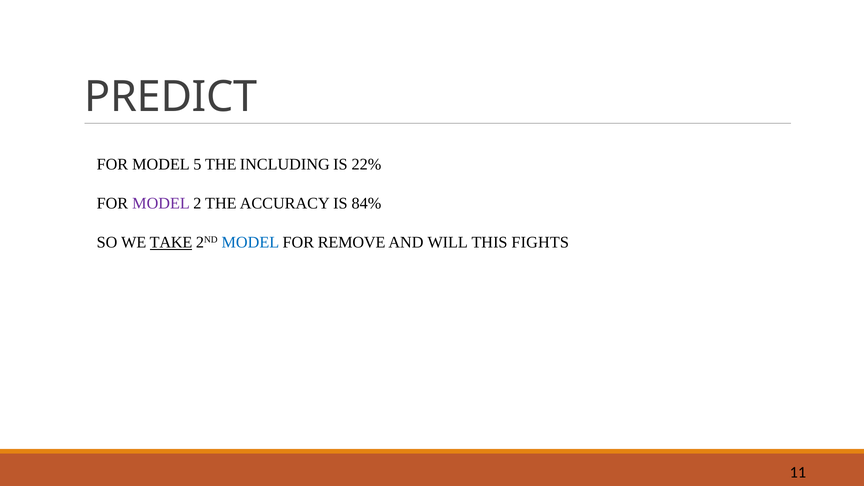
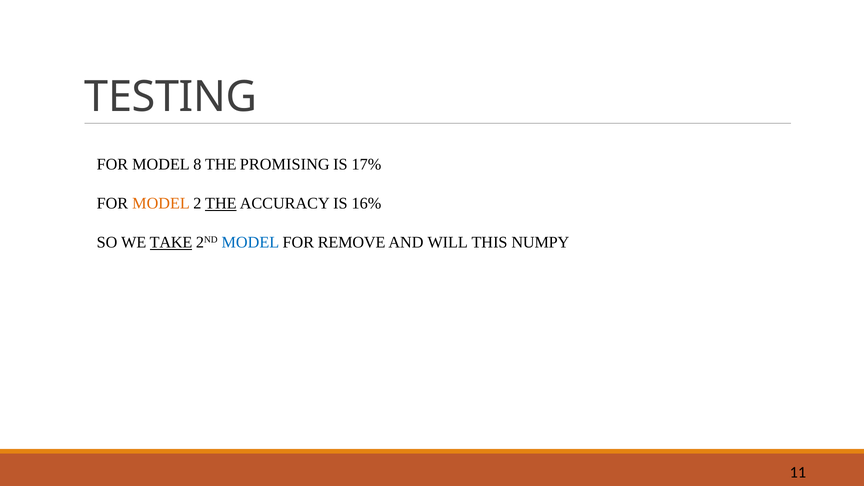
PREDICT: PREDICT -> TESTING (171, 97)
5: 5 -> 8 (197, 165)
INCLUDING: INCLUDING -> PROMISING (285, 165)
22%: 22% -> 17% (366, 165)
MODEL colour: purple -> orange (161, 203)
THE underline: none -> present (221, 203)
84%: 84% -> 16% (366, 203)
FIGHTS: FIGHTS -> NUMPY (540, 242)
